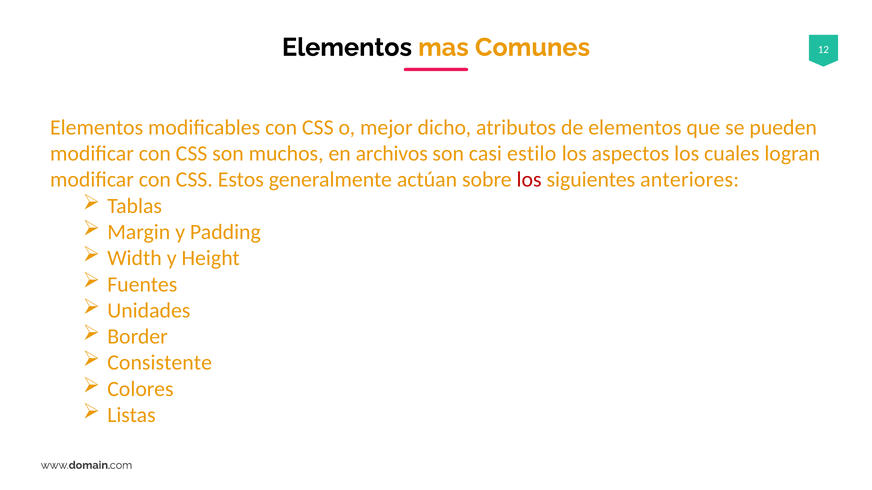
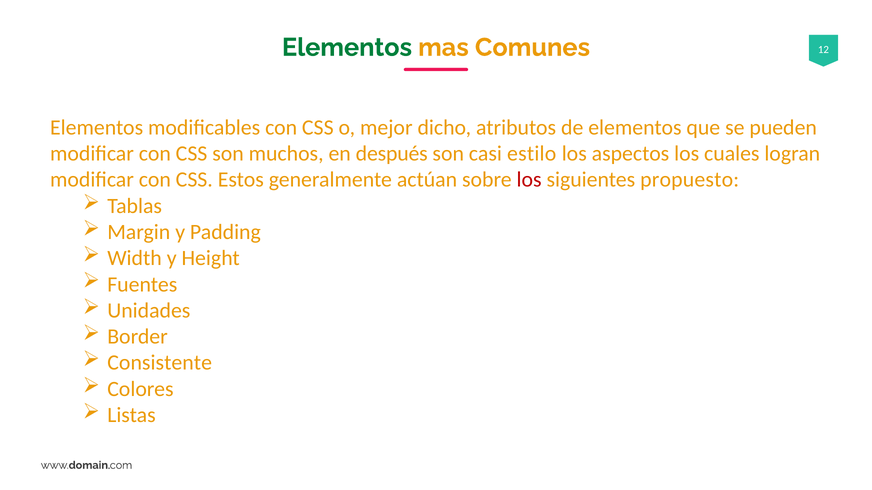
Elementos colour: black -> green (347, 47)
archivos: archivos -> después (392, 154)
anteriores: anteriores -> propuesto (690, 180)
